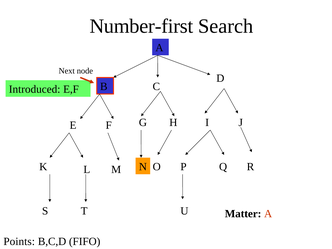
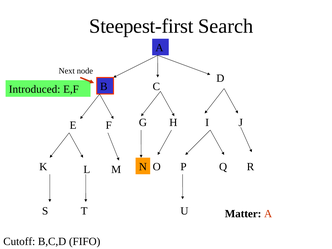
Number-first: Number-first -> Steepest-first (141, 26)
Points: Points -> Cutoff (19, 241)
